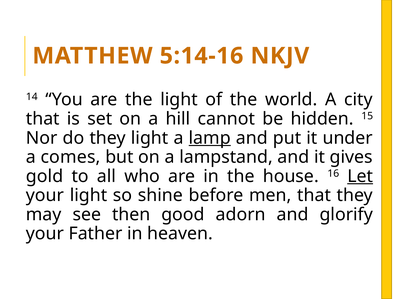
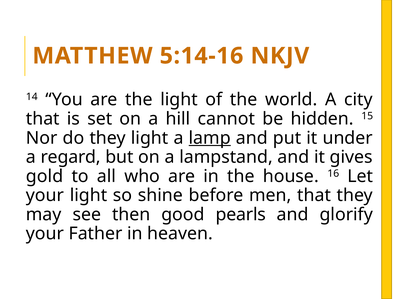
comes: comes -> regard (71, 157)
Let underline: present -> none (360, 176)
adorn: adorn -> pearls (241, 215)
